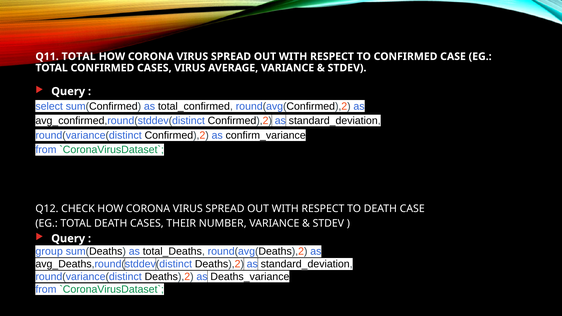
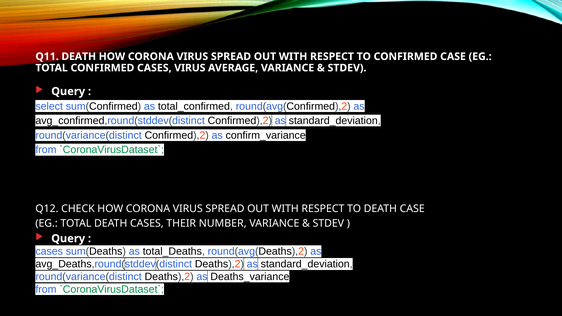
Q11 TOTAL: TOTAL -> DEATH (79, 57)
group: group -> cases (49, 252)
